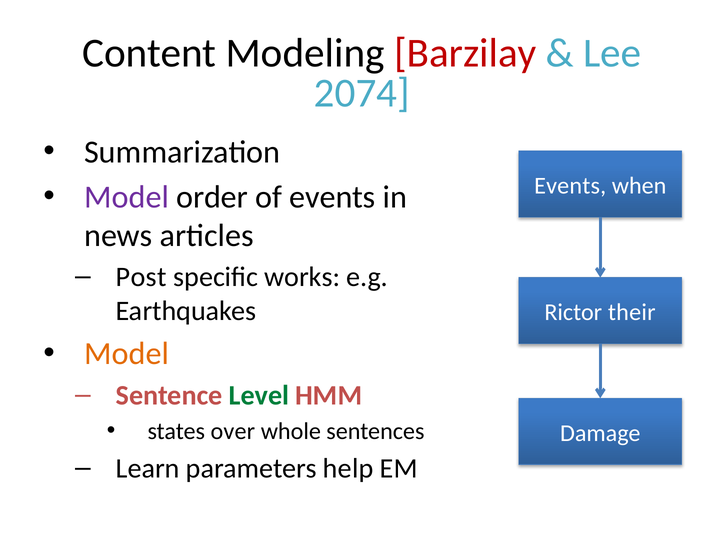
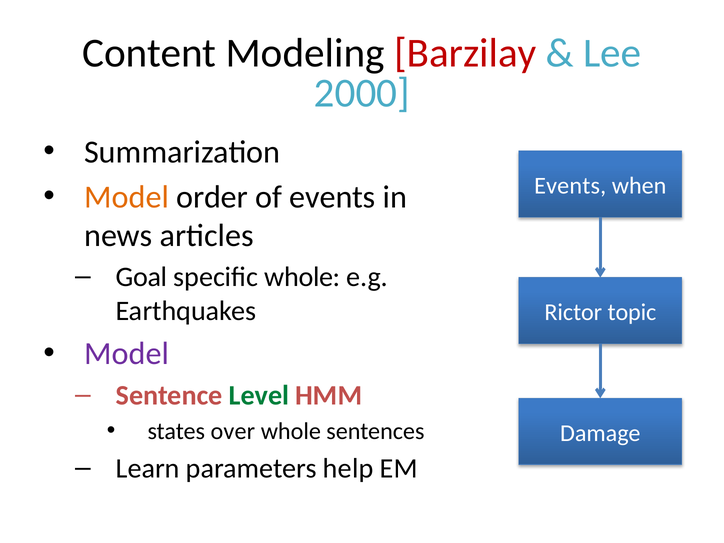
2074: 2074 -> 2000 (362, 93)
Model colour: purple -> orange (127, 197)
Post: Post -> Goal (142, 277)
specific works: works -> whole (302, 277)
their: their -> topic (632, 312)
Model colour: orange -> purple (127, 354)
